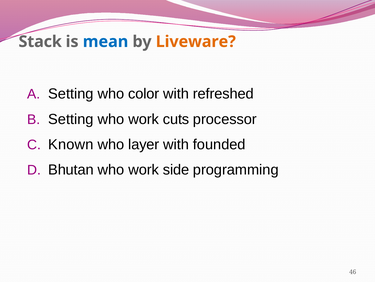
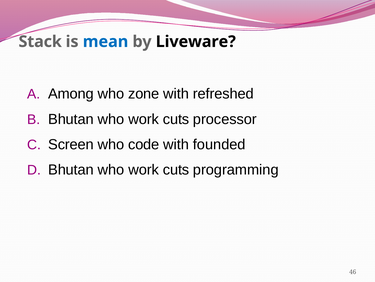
Liveware colour: orange -> black (196, 42)
Setting: Setting -> Among (71, 94)
color: color -> zone (144, 94)
Setting: Setting -> Bhutan (71, 119)
Known: Known -> Screen (71, 144)
layer: layer -> code (144, 144)
side: side -> cuts (176, 169)
